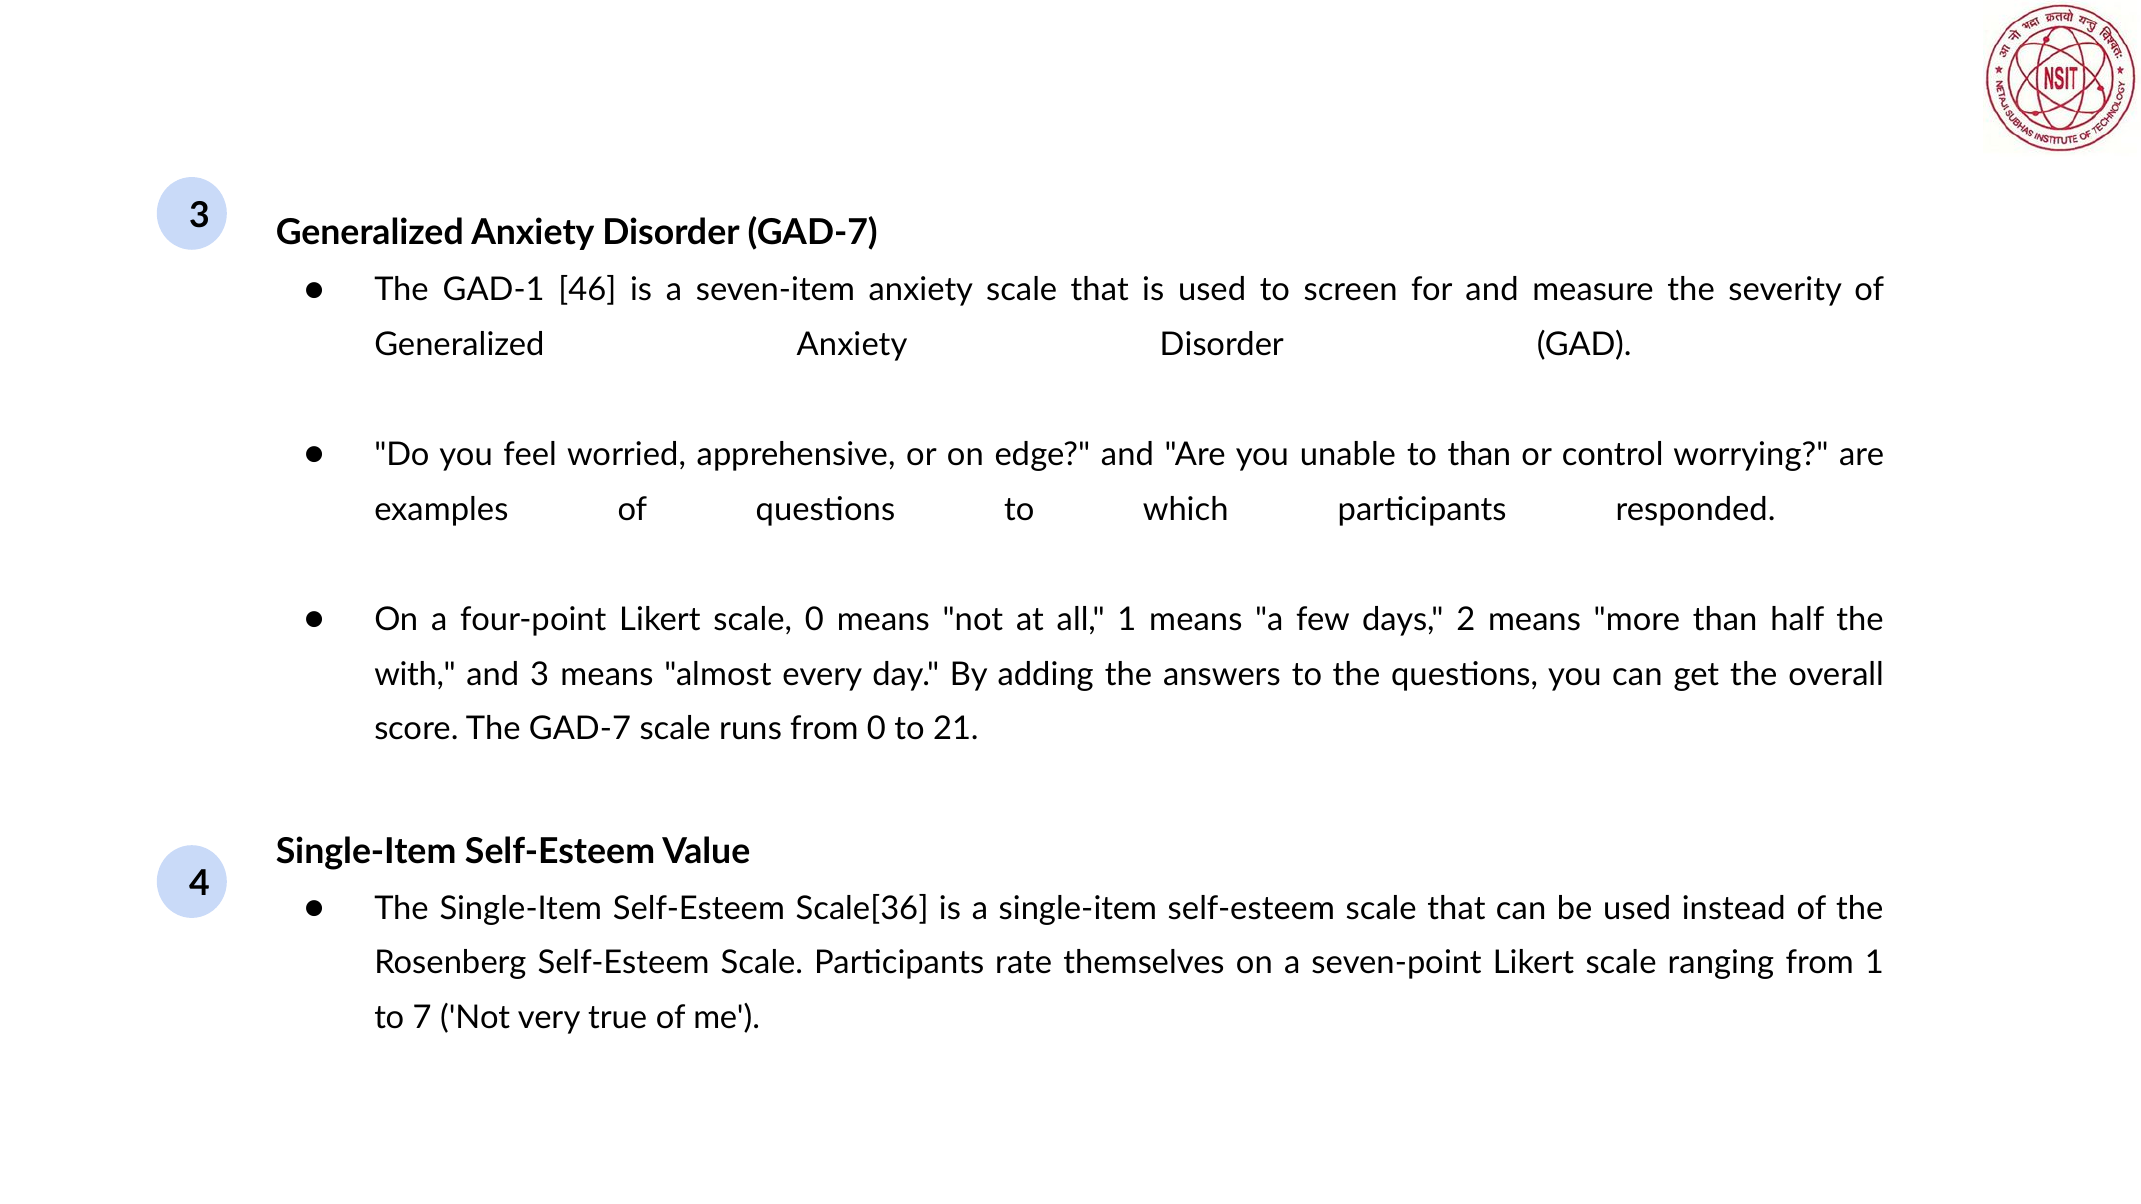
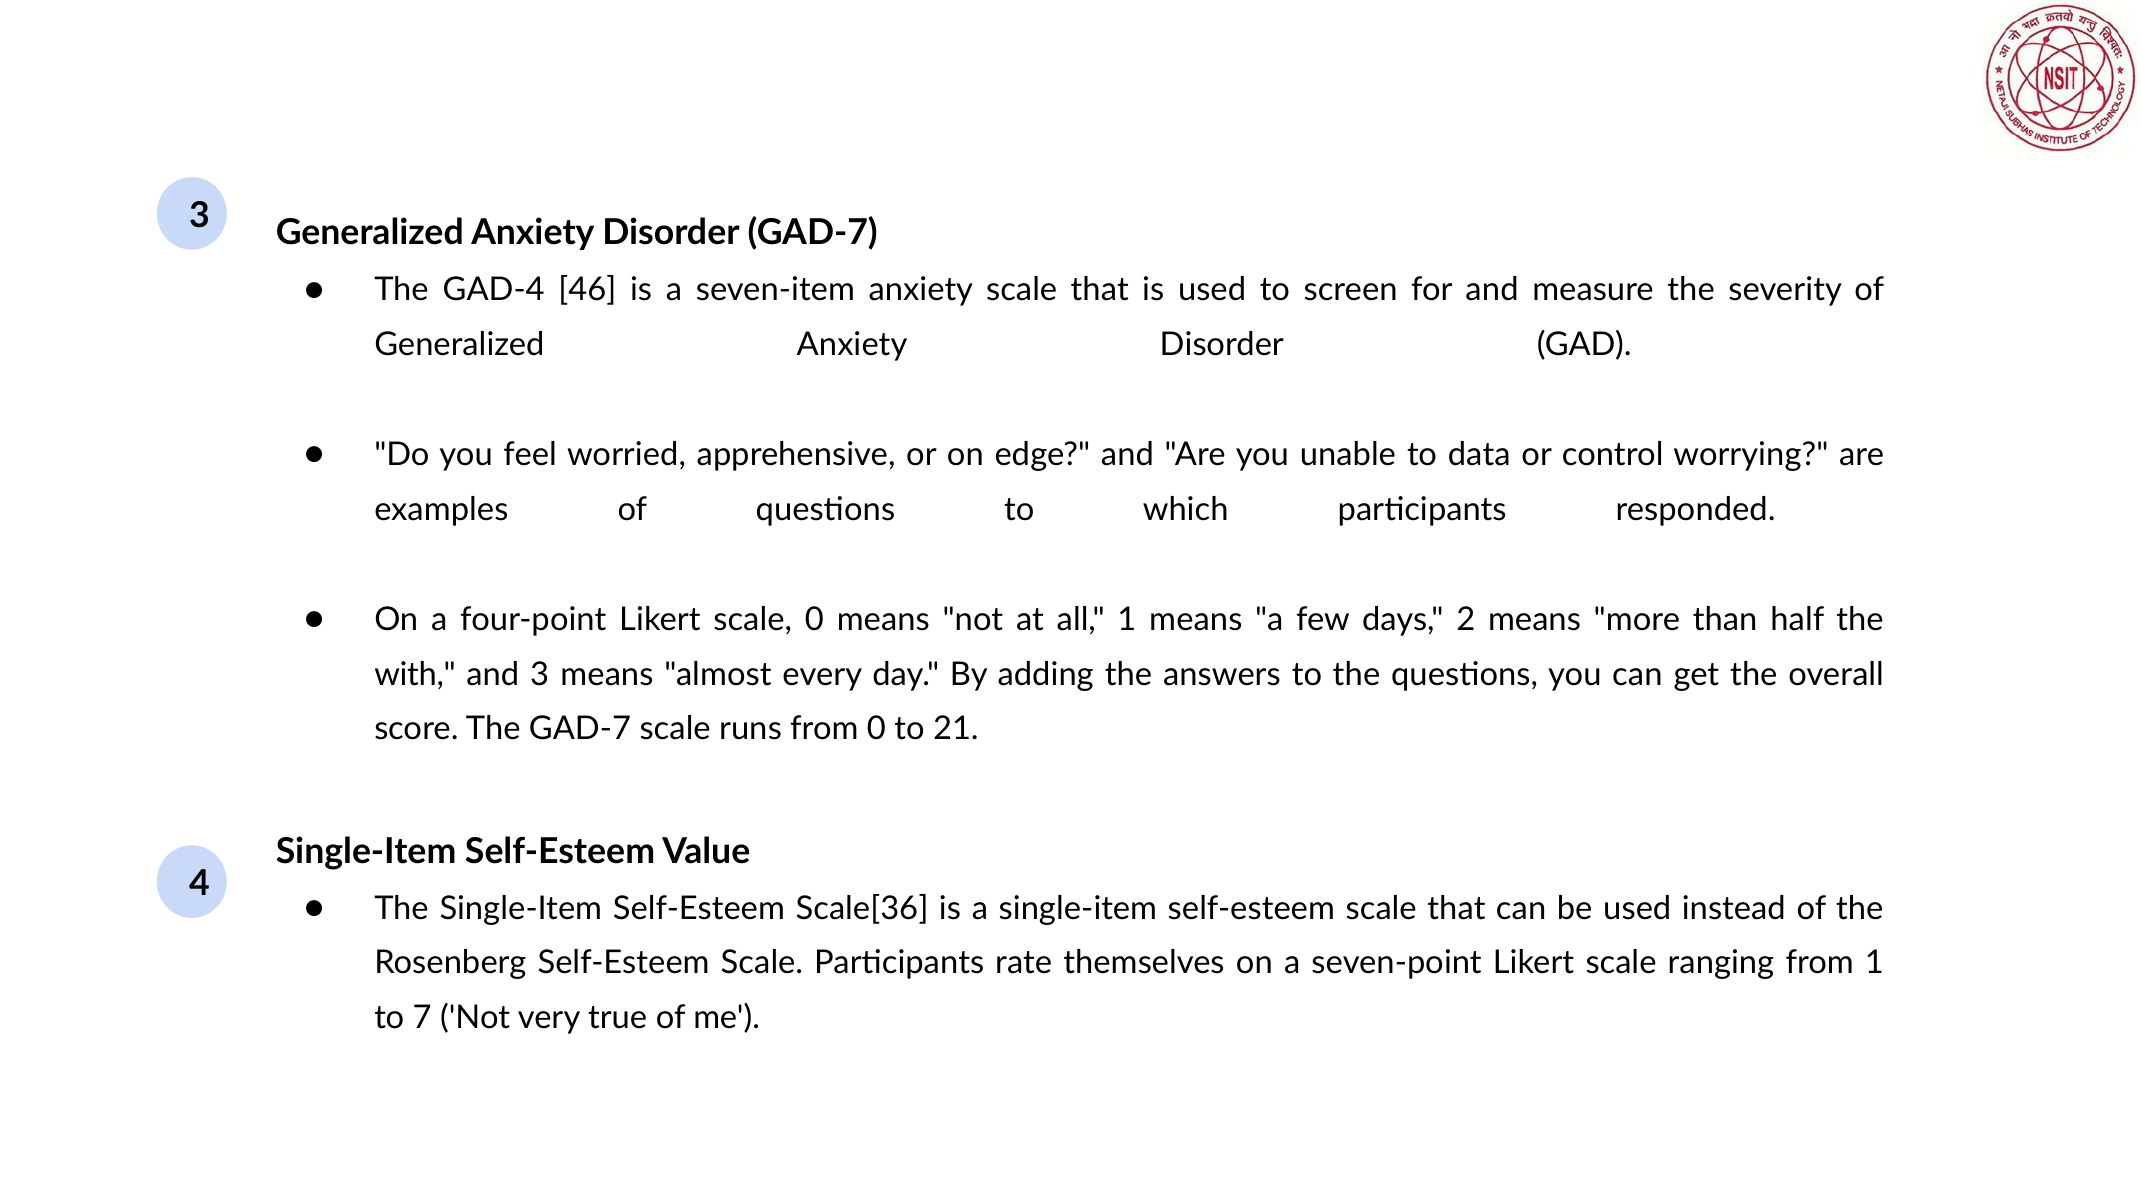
GAD-1: GAD-1 -> GAD-4 (494, 290)
to than: than -> data (1479, 455)
